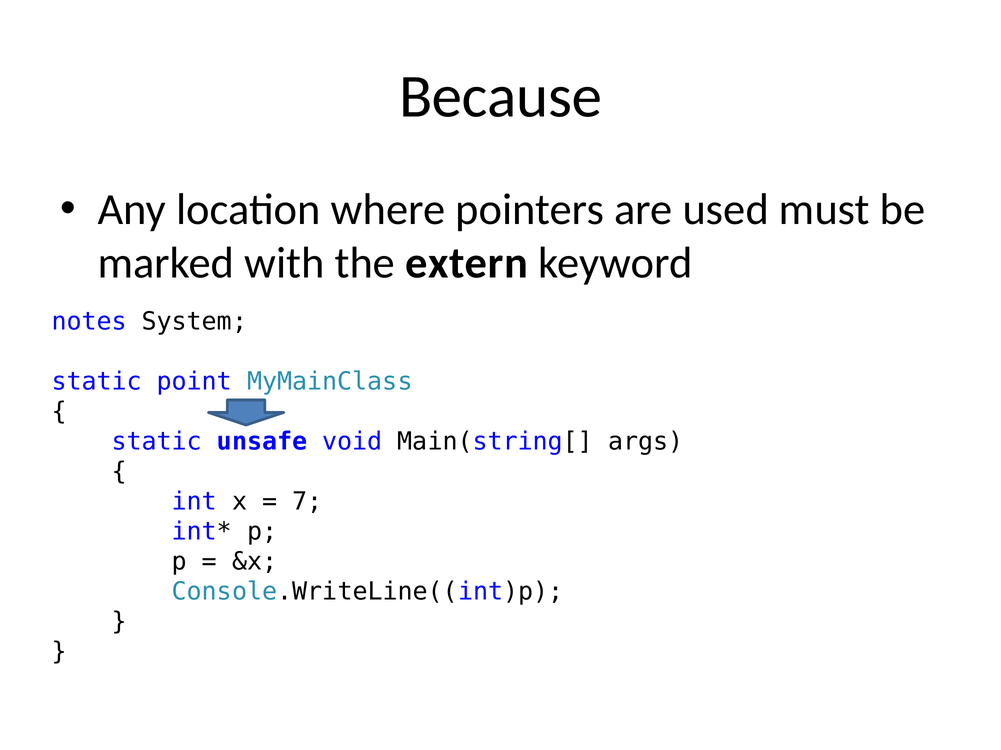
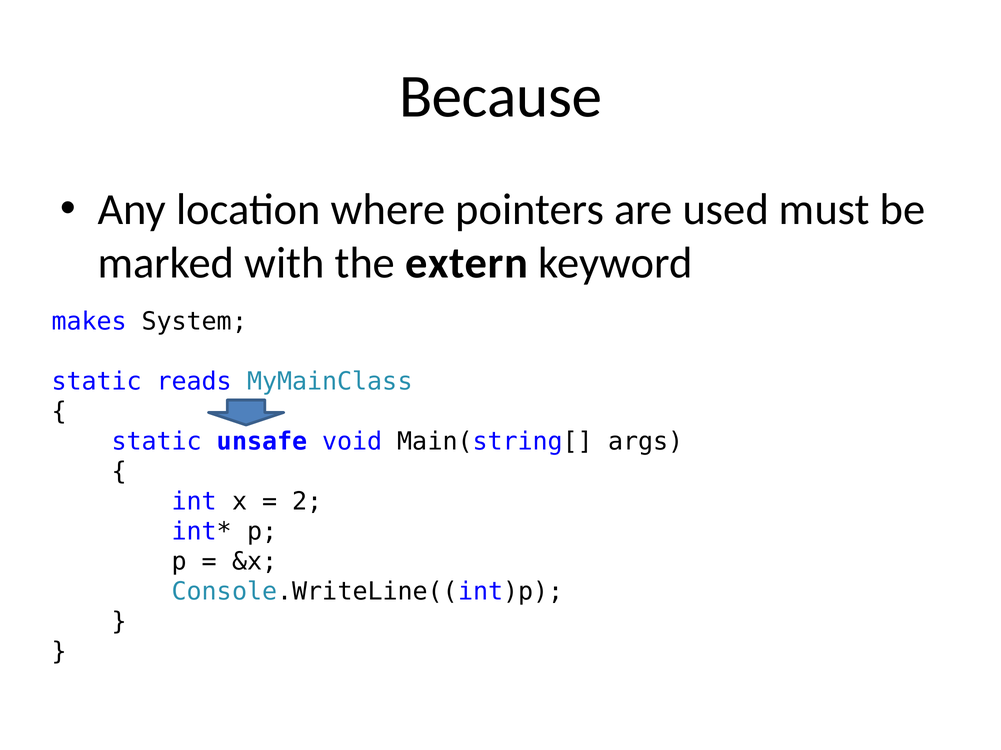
notes: notes -> makes (89, 322)
point: point -> reads (194, 382)
7: 7 -> 2 (307, 502)
